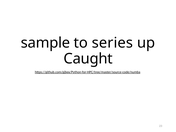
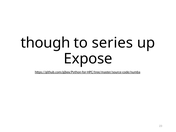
sample: sample -> though (45, 43)
Caught: Caught -> Expose (88, 59)
